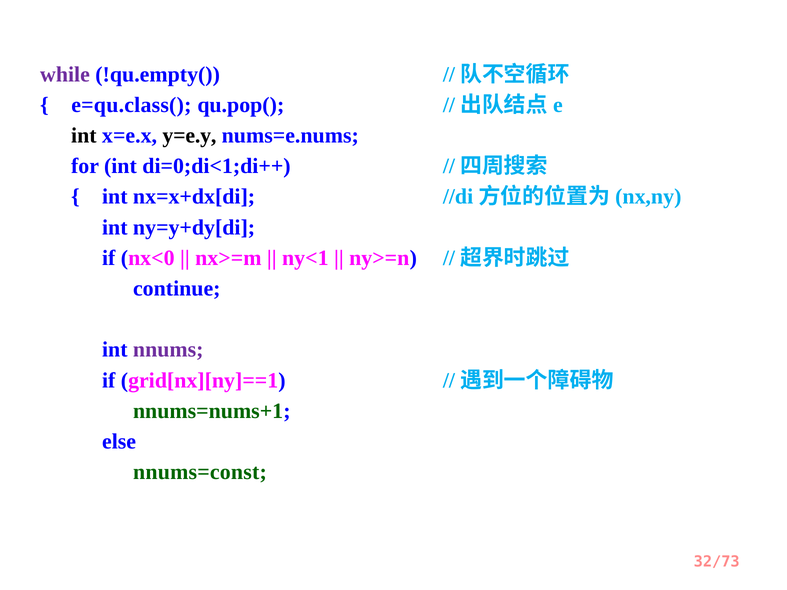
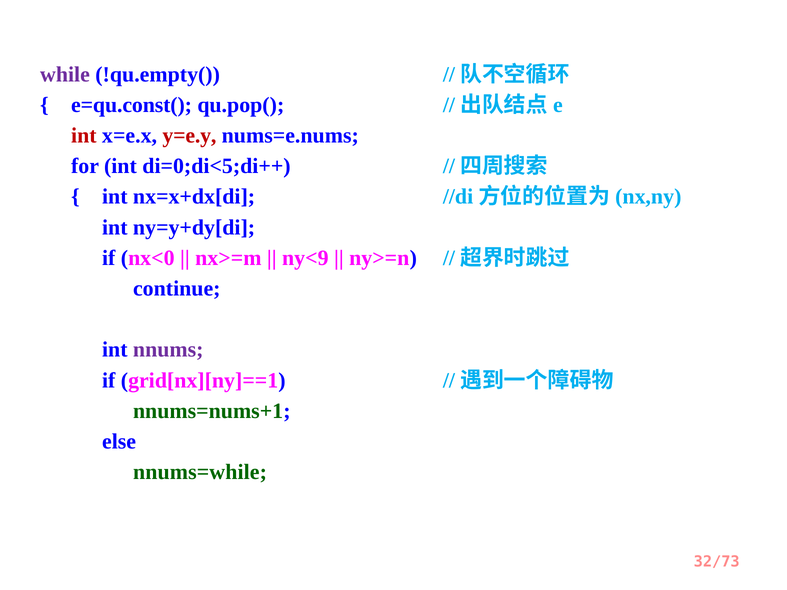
e=qu.class(: e=qu.class( -> e=qu.const( (132, 105)
int colour: black -> red (84, 136)
y=e.y colour: black -> red (189, 136)
di=0;di<1;di++: di=0;di<1;di++ -> di=0;di<5;di++ (216, 166)
ny<1: ny<1 -> ny<9 (305, 258)
nnums=const: nnums=const -> nnums=while (200, 472)
